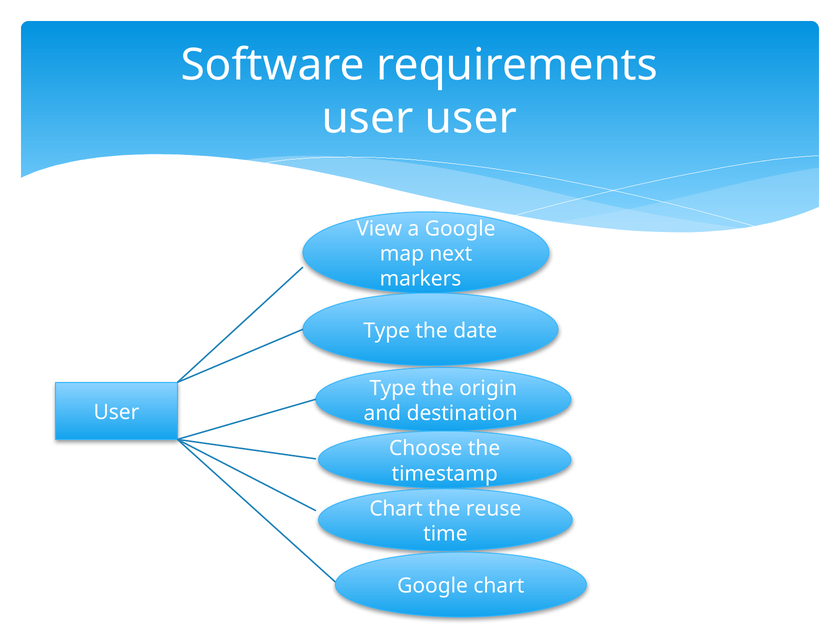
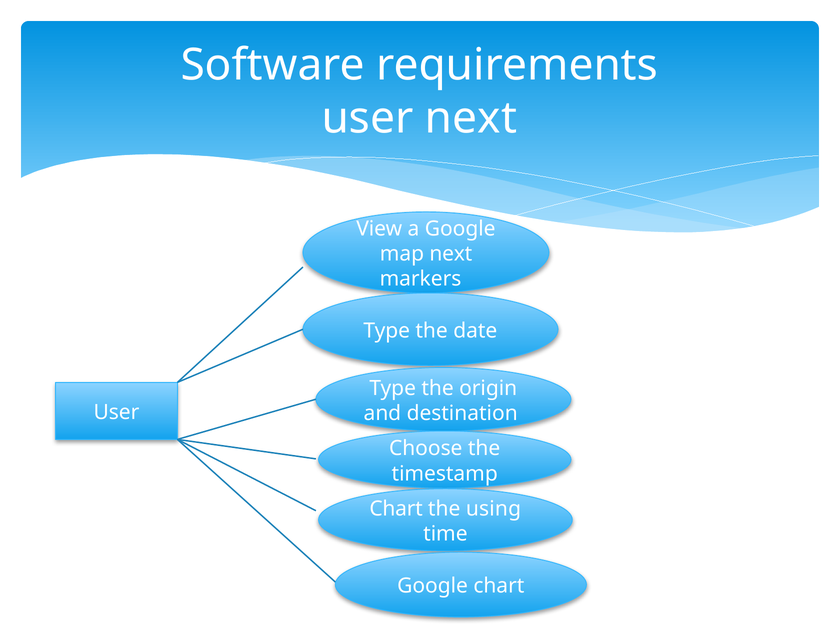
user user: user -> next (471, 118)
reuse: reuse -> using (493, 508)
